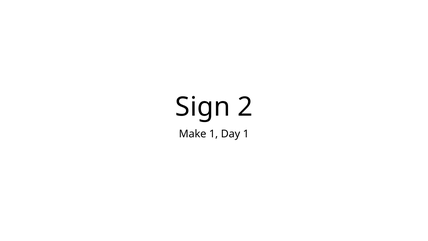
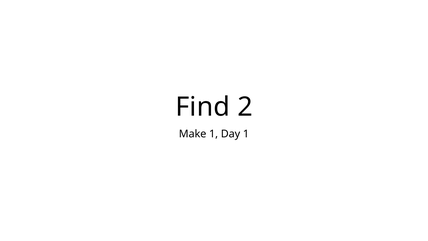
Sign: Sign -> Find (203, 107)
